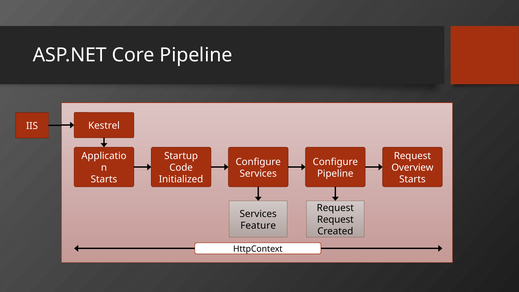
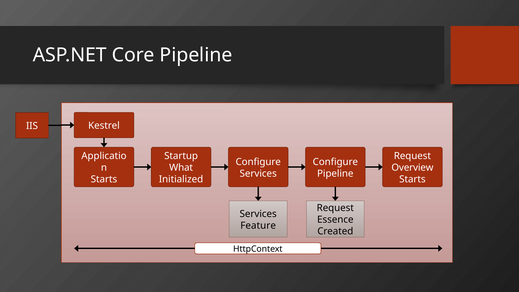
Code: Code -> What (181, 168)
Request: Request -> Essence (335, 220)
